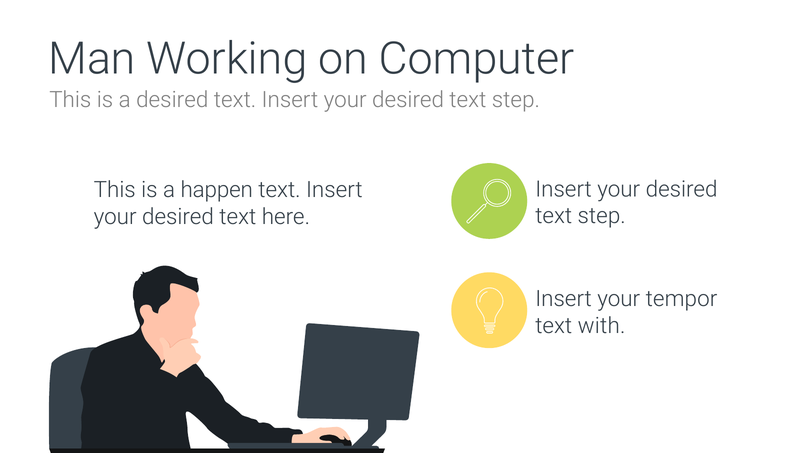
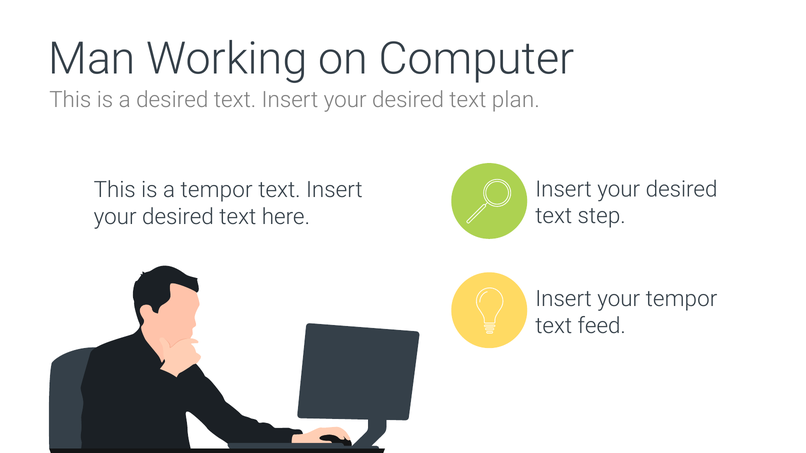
step: step -> plan (516, 100)
a happen: happen -> tempor (217, 190)
with: with -> feed (602, 326)
